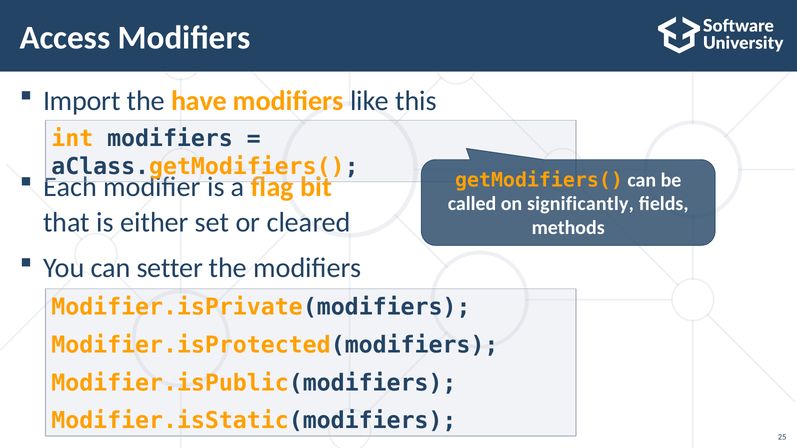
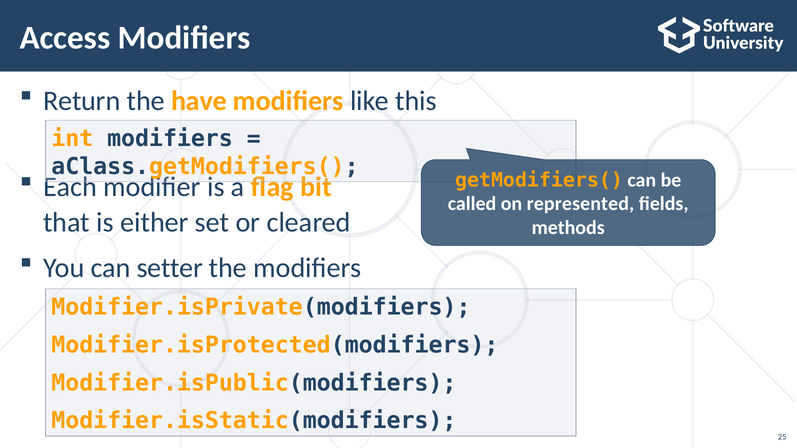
Import: Import -> Return (82, 101)
significantly: significantly -> represented (580, 204)
